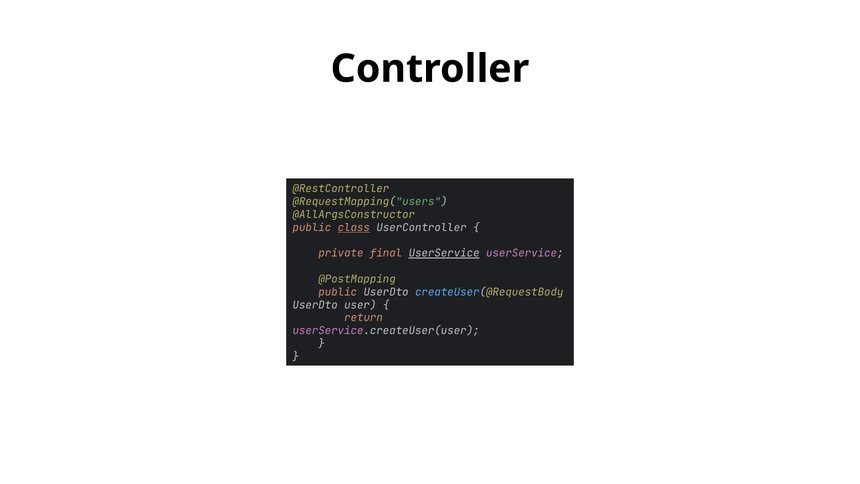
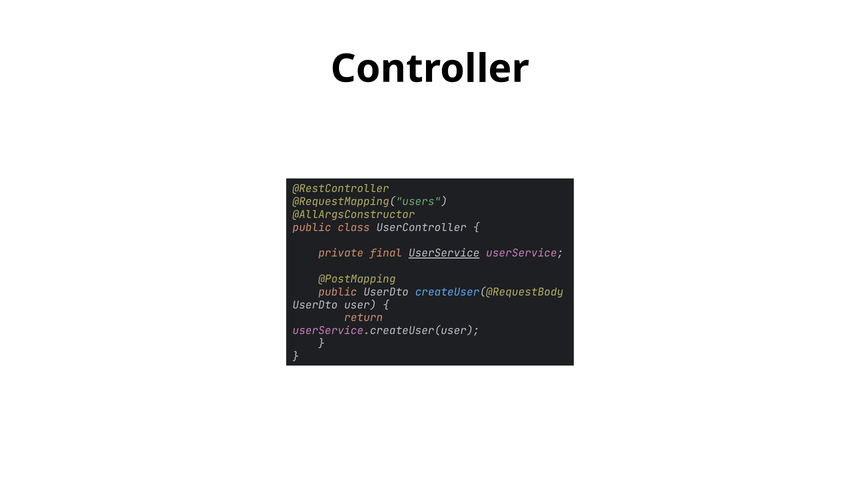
class underline: present -> none (354, 227)
